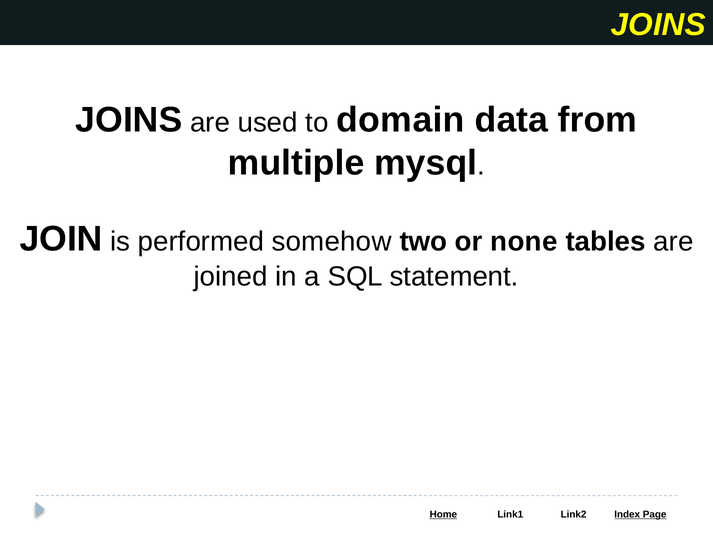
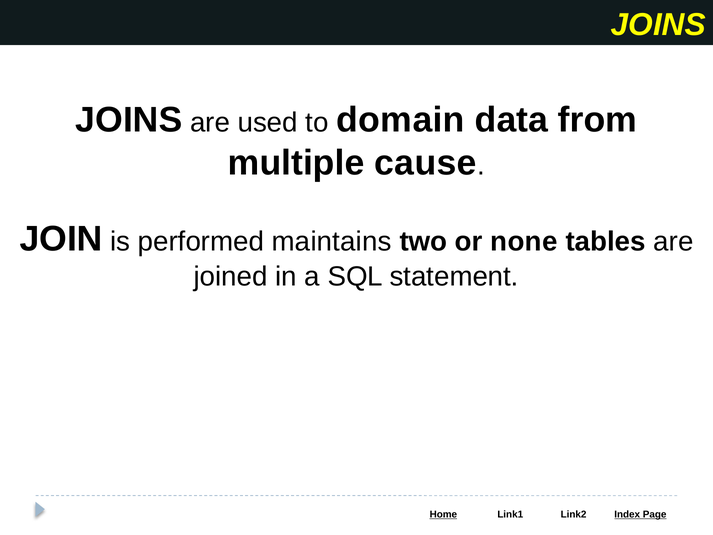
mysql: mysql -> cause (426, 163)
somehow: somehow -> maintains (332, 242)
